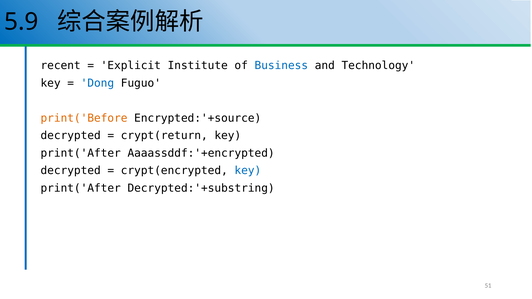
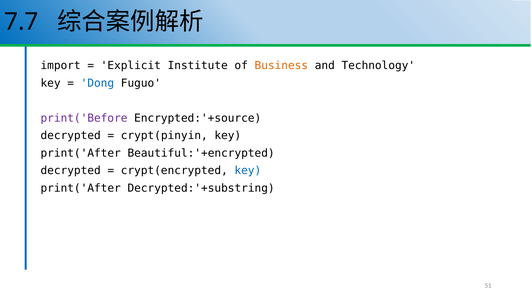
5.9: 5.9 -> 7.7 (21, 22)
recent: recent -> import (61, 66)
Business colour: blue -> orange (281, 66)
print('Before colour: orange -> purple (84, 118)
crypt(return: crypt(return -> crypt(pinyin (164, 136)
Aaaassddf:'+encrypted: Aaaassddf:'+encrypted -> Beautiful:'+encrypted (201, 153)
